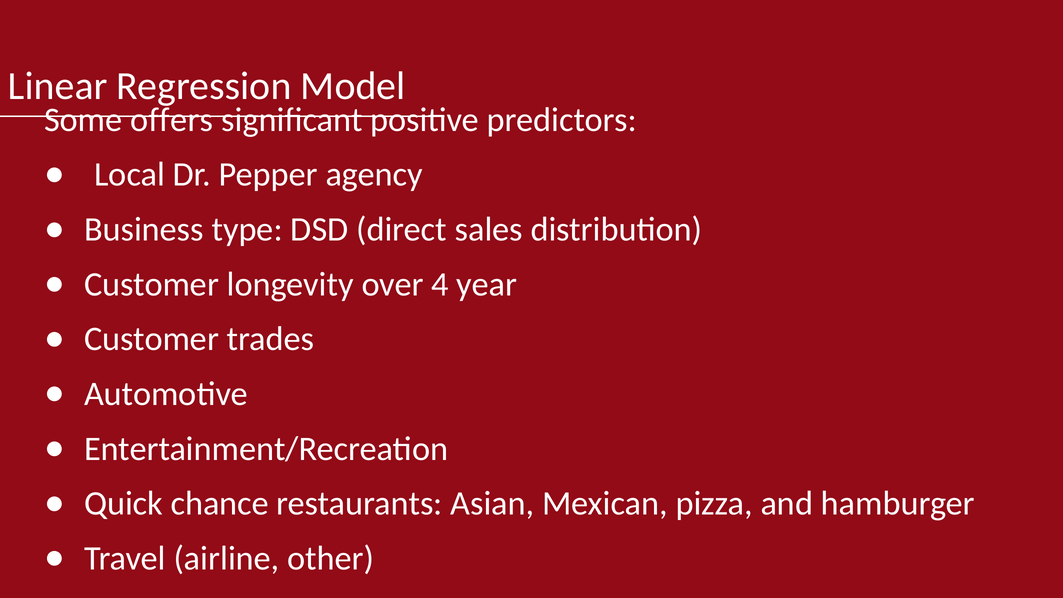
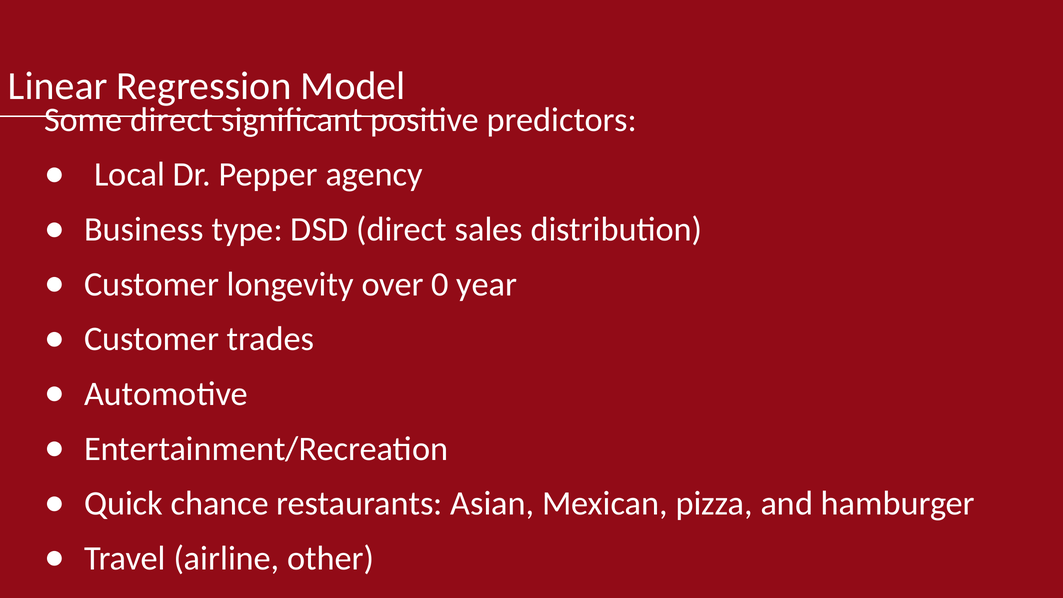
Some offers: offers -> direct (172, 120)
4: 4 -> 0 (440, 284)
